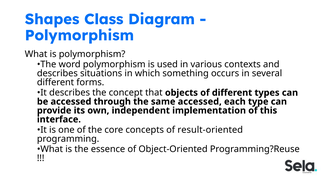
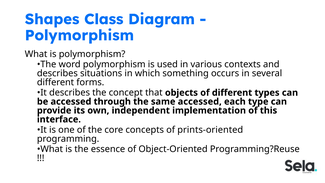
result-oriented: result-oriented -> prints-oriented (210, 130)
